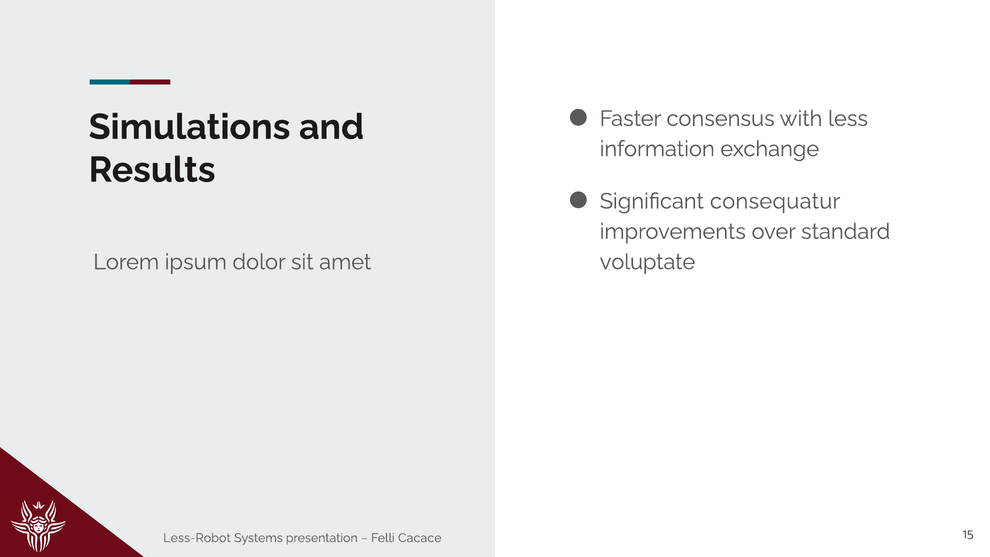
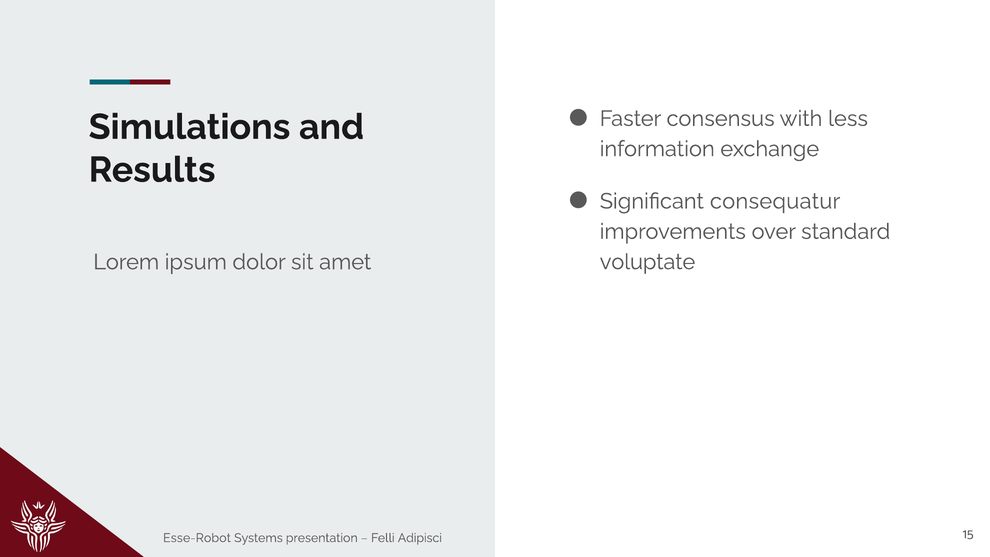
Less-Robot: Less-Robot -> Esse-Robot (197, 538)
Cacace: Cacace -> Adipisci (420, 538)
